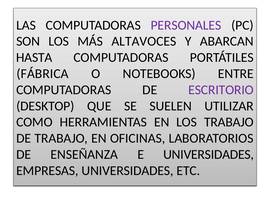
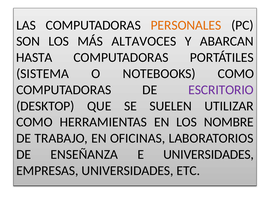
PERSONALES colour: purple -> orange (186, 25)
FÁBRICA: FÁBRICA -> SISTEMA (43, 74)
NOTEBOOKS ENTRE: ENTRE -> COMO (236, 74)
LOS TRABAJO: TRABAJO -> NOMBRE (229, 122)
